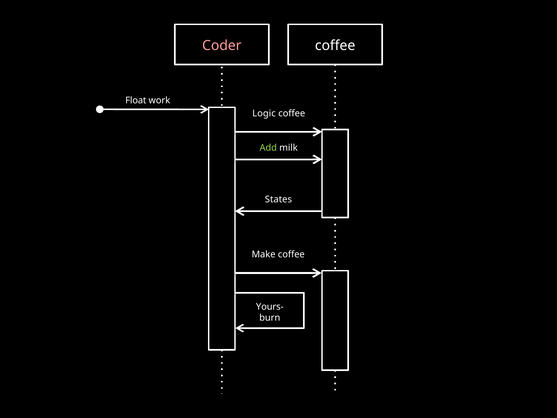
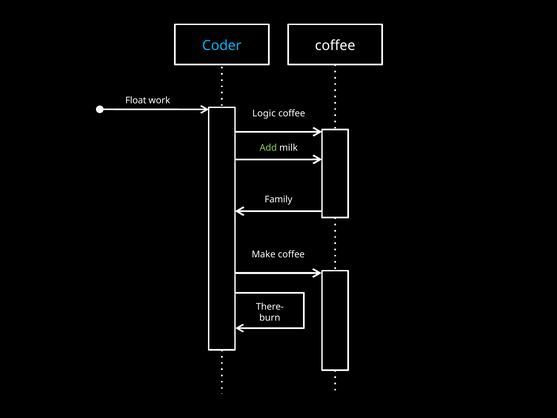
Coder colour: pink -> light blue (222, 45)
States: States -> Family (279, 199)
Yours-: Yours- -> There- (270, 307)
